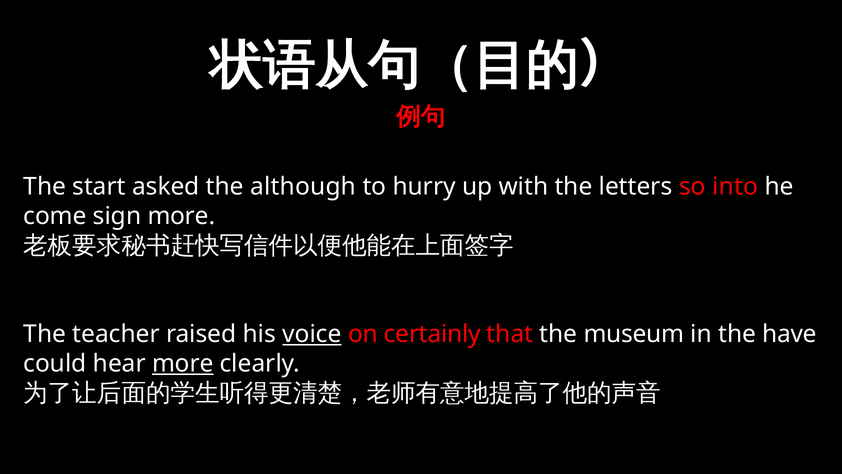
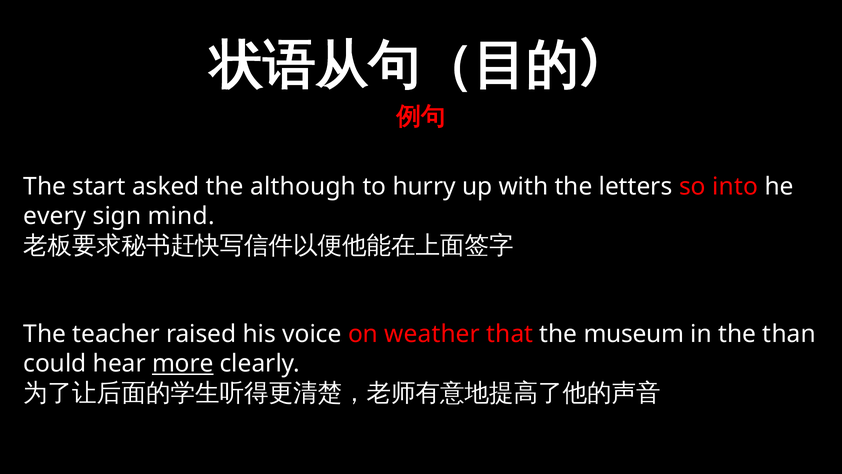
come: come -> every (55, 216)
sign more: more -> mind (181, 216)
voice underline: present -> none (312, 334)
certainly: certainly -> weather (432, 334)
have: have -> than (789, 334)
